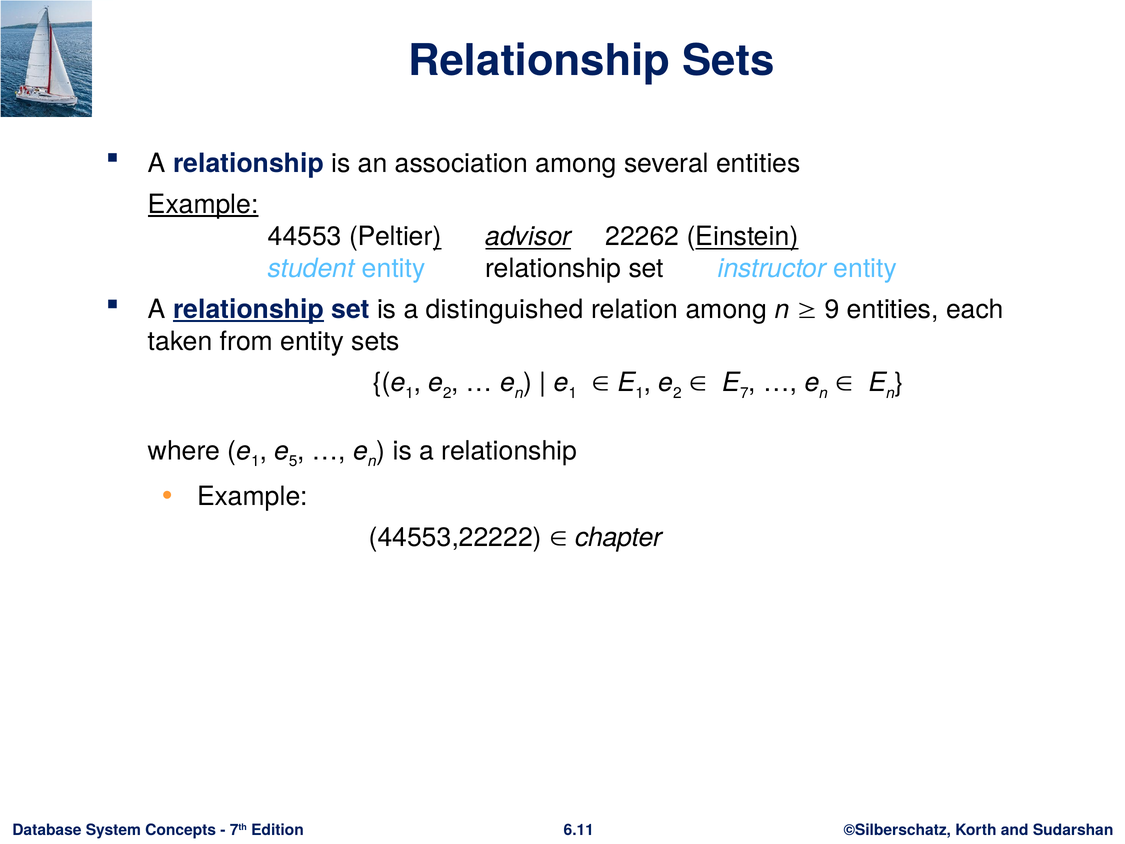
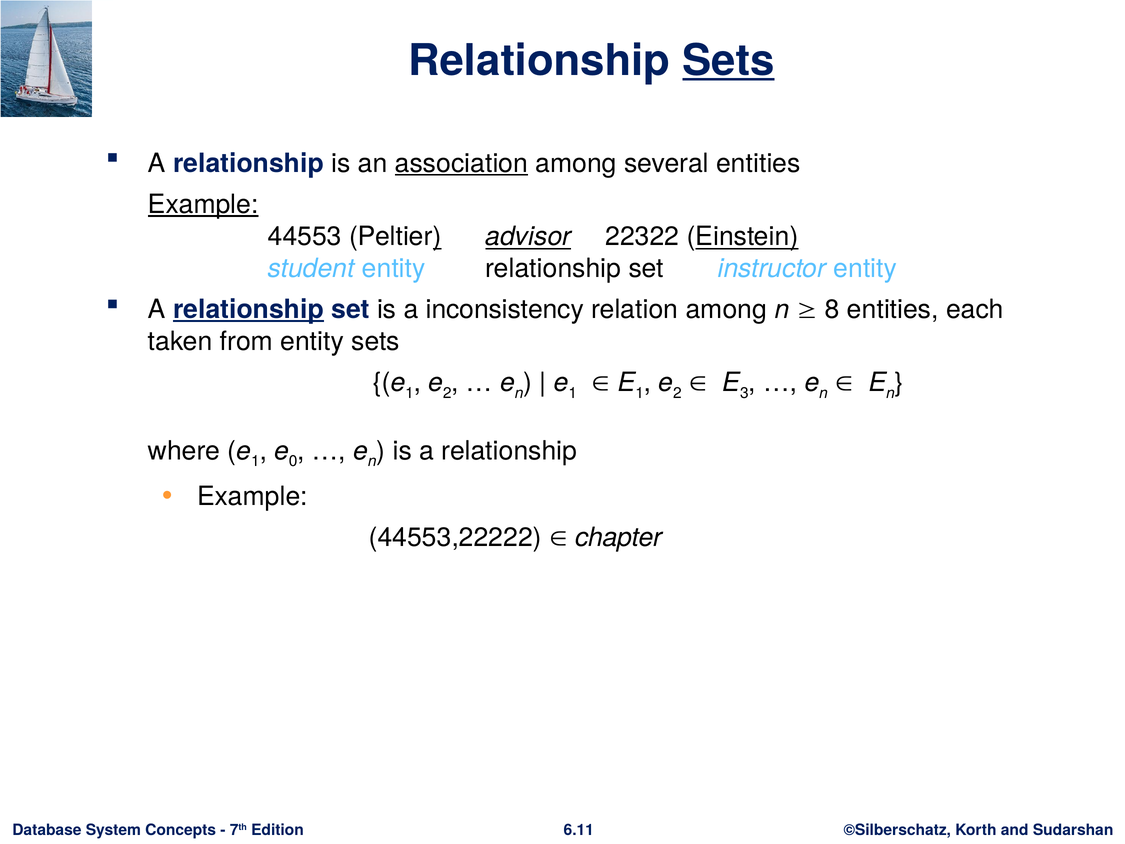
Sets underline: none -> present (728, 61)
association underline: none -> present (461, 163)
22262: 22262 -> 22322 (642, 236)
distinguished: distinguished -> inconsistency (505, 309)
9: 9 -> 8 (832, 309)
7: 7 -> 3 (744, 393)
5: 5 -> 0 (293, 461)
